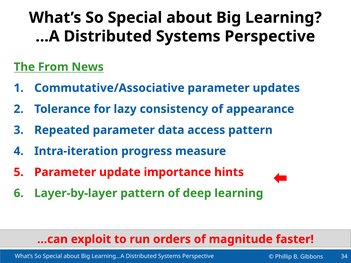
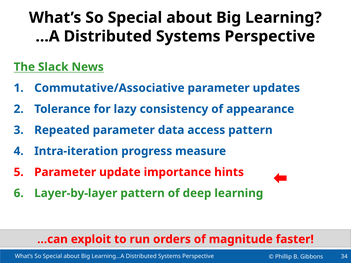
From: From -> Slack (53, 67)
